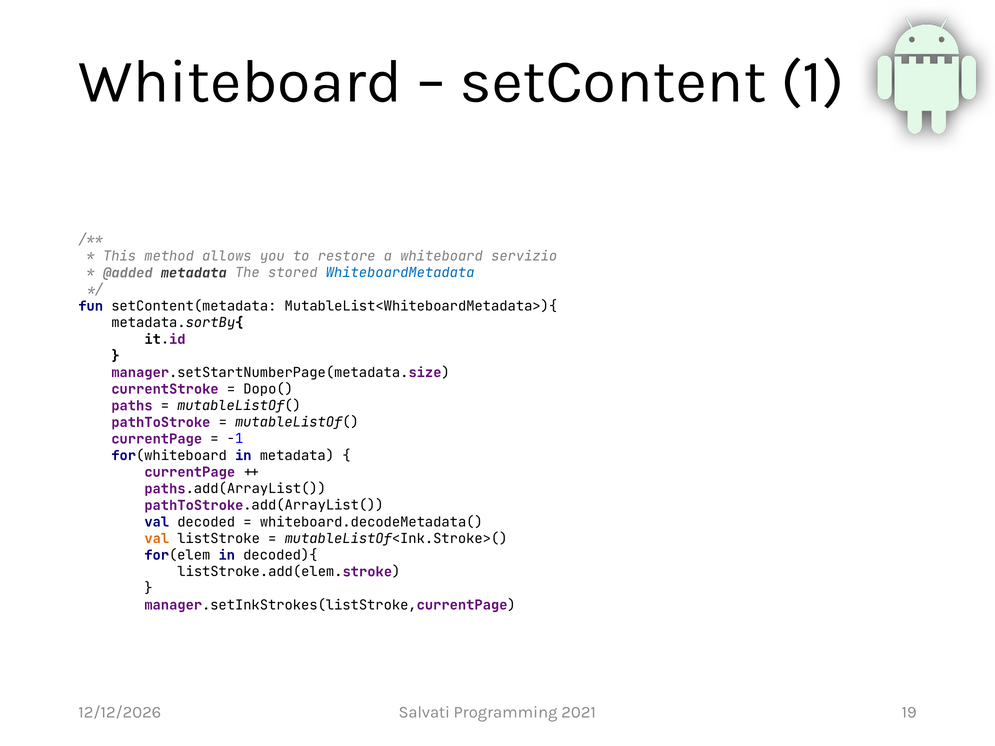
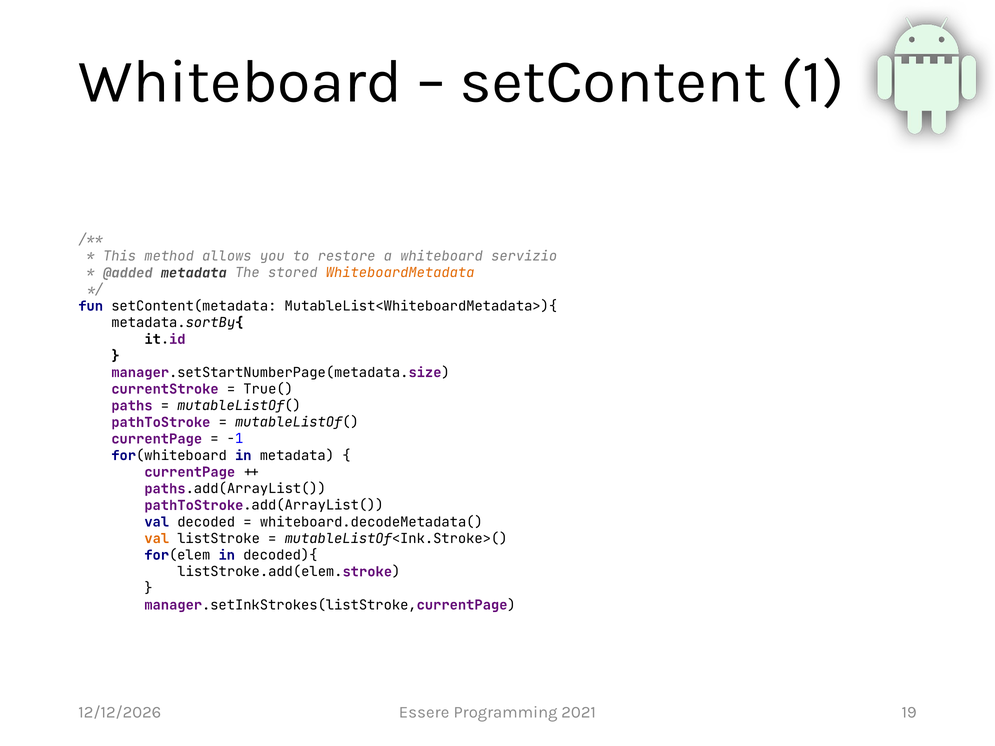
WhiteboardMetadata colour: blue -> orange (400, 273)
Dopo(: Dopo( -> True( (268, 389)
Salvati: Salvati -> Essere (424, 713)
